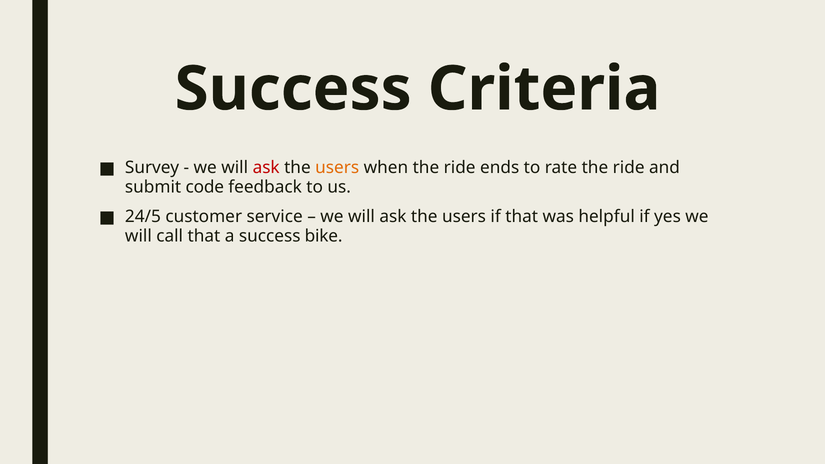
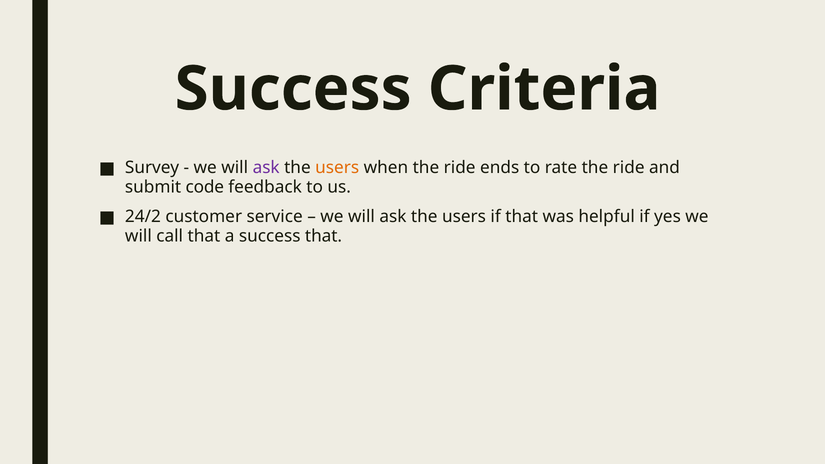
ask colour: red -> purple (266, 168)
24/5: 24/5 -> 24/2 (143, 217)
success bike: bike -> that (324, 236)
